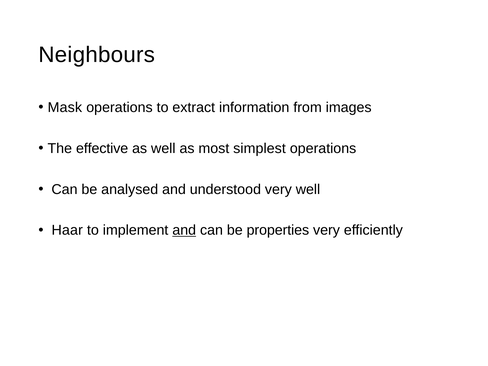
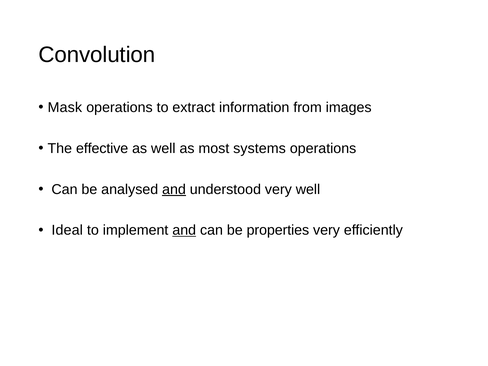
Neighbours: Neighbours -> Convolution (97, 55)
simplest: simplest -> systems (260, 148)
and underline: none -> present (174, 189)
Haar: Haar -> Ideal (67, 230)
